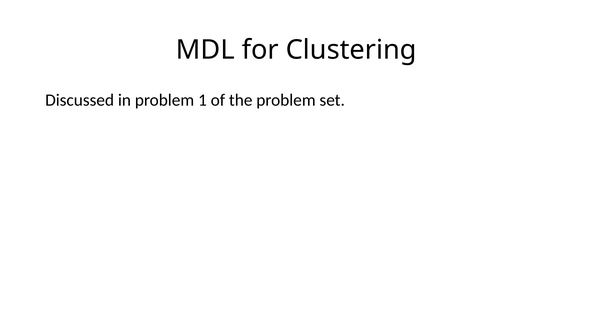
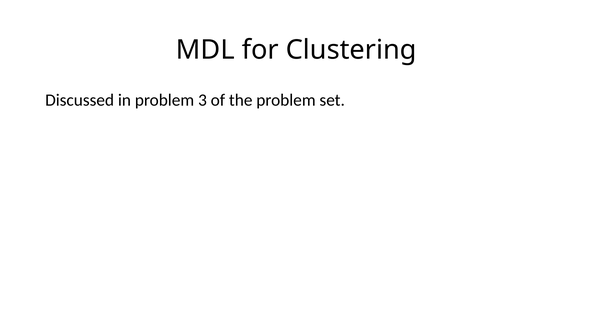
1: 1 -> 3 (202, 100)
